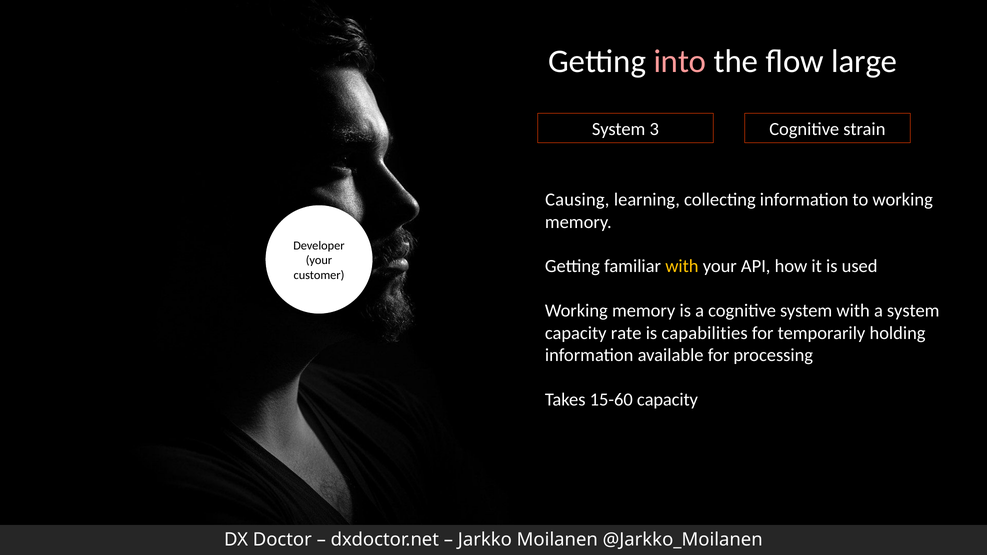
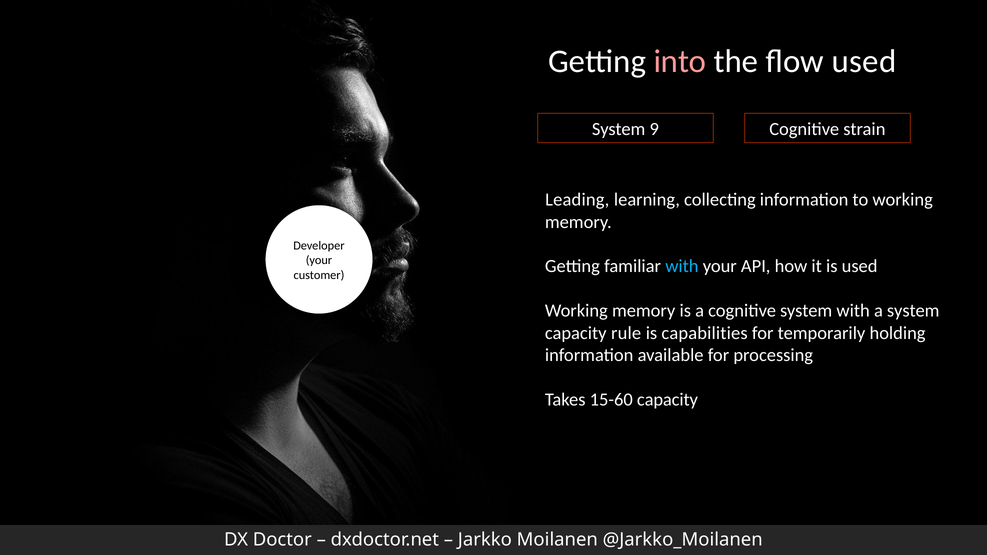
flow large: large -> used (864, 61)
3: 3 -> 9 (654, 129)
Causing: Causing -> Leading (577, 200)
with colour: yellow -> light blue (682, 266)
rate: rate -> rule (626, 333)
